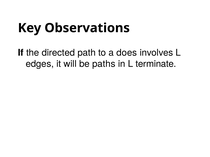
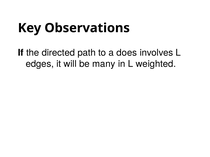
paths: paths -> many (104, 64)
terminate: terminate -> weighted (156, 64)
